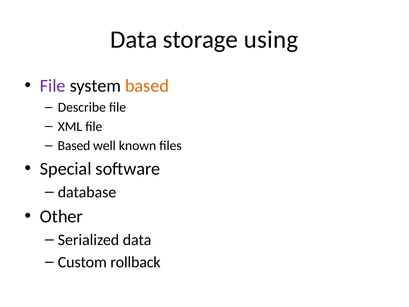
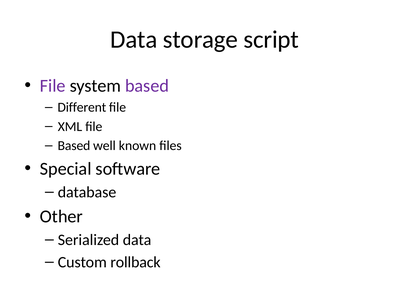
using: using -> script (271, 40)
based colour: orange -> purple (147, 86)
Describe: Describe -> Different (82, 107)
